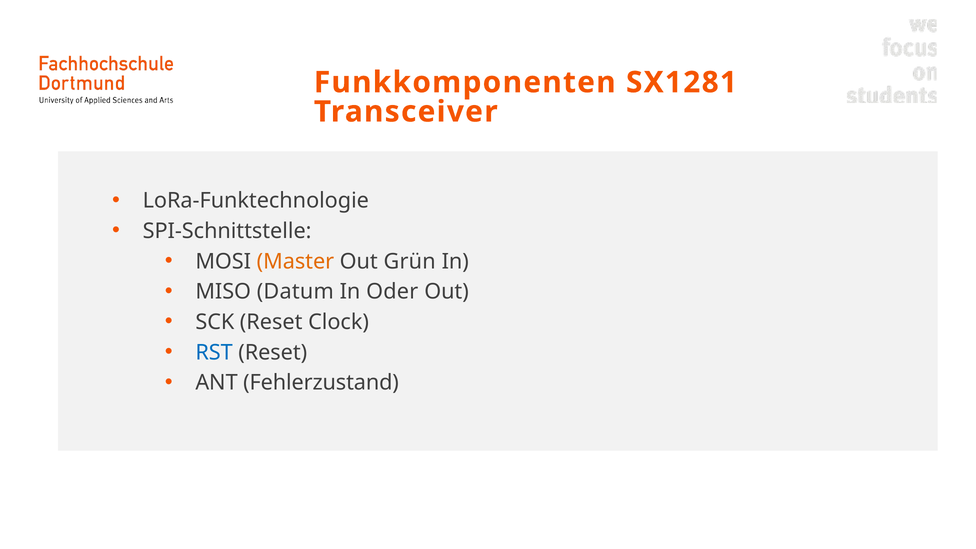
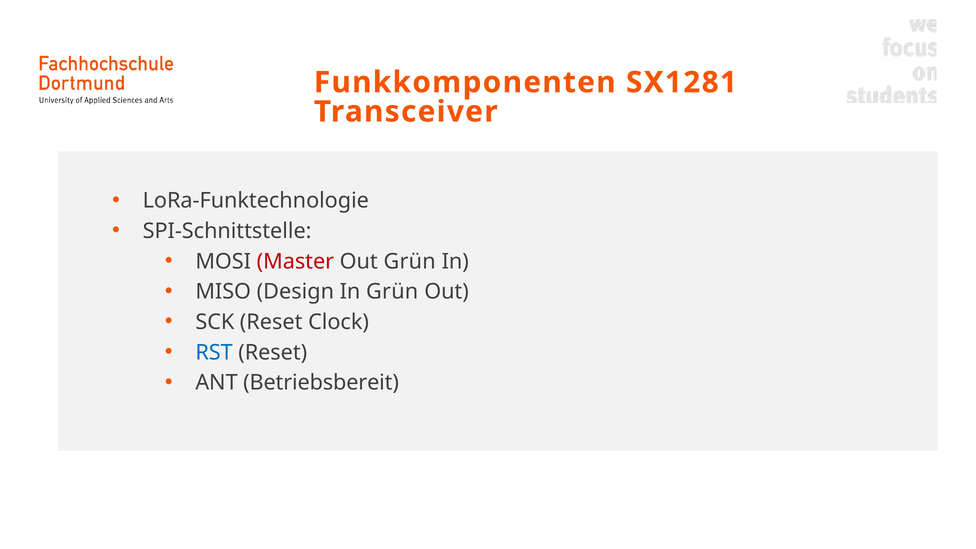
Master colour: orange -> red (295, 261)
Datum: Datum -> Design (295, 292)
In Oder: Oder -> Grün (392, 292)
Fehlerzustand: Fehlerzustand -> Betriebsbereit (321, 383)
